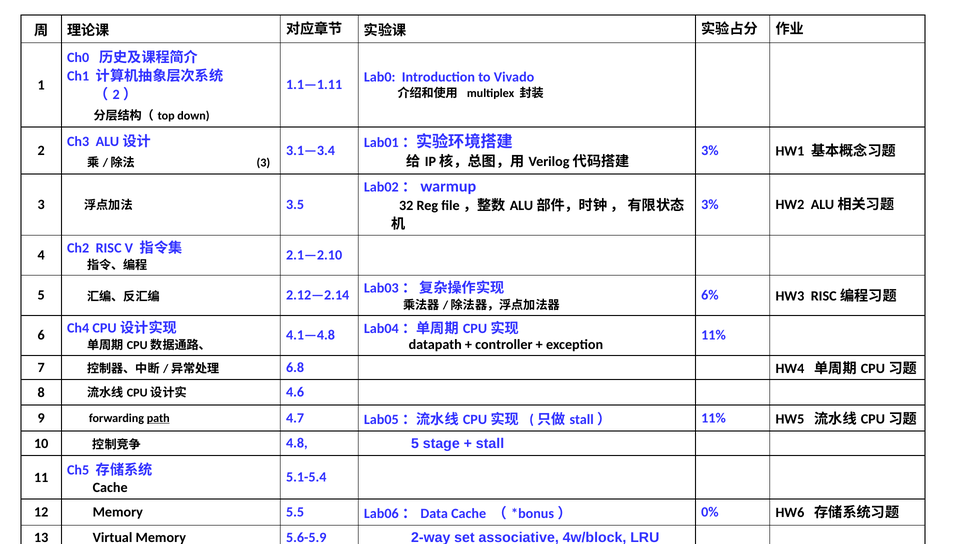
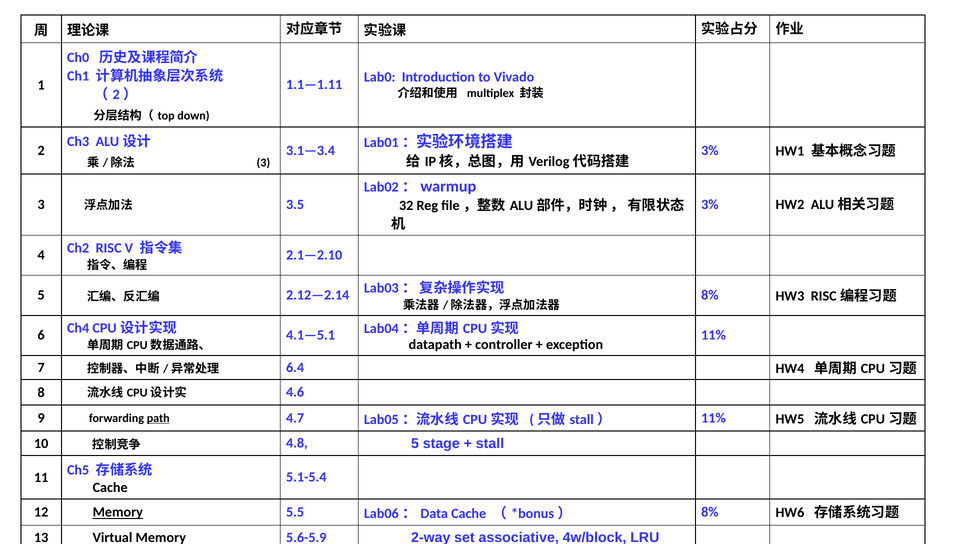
6%: 6% -> 8% (710, 296)
4.1—4.8: 4.1—4.8 -> 4.1—5.1 (311, 336)
6.8: 6.8 -> 6.4 (295, 368)
Memory underline: none -> present (118, 513)
0%: 0% -> 8% (710, 513)
